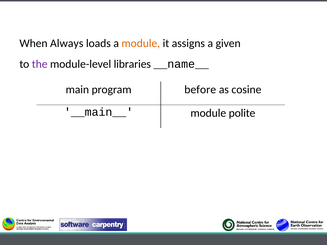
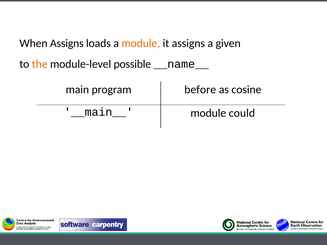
When Always: Always -> Assigns (67, 43)
the colour: purple -> orange (40, 64)
libraries: libraries -> possible (132, 64)
polite: polite -> could (242, 113)
